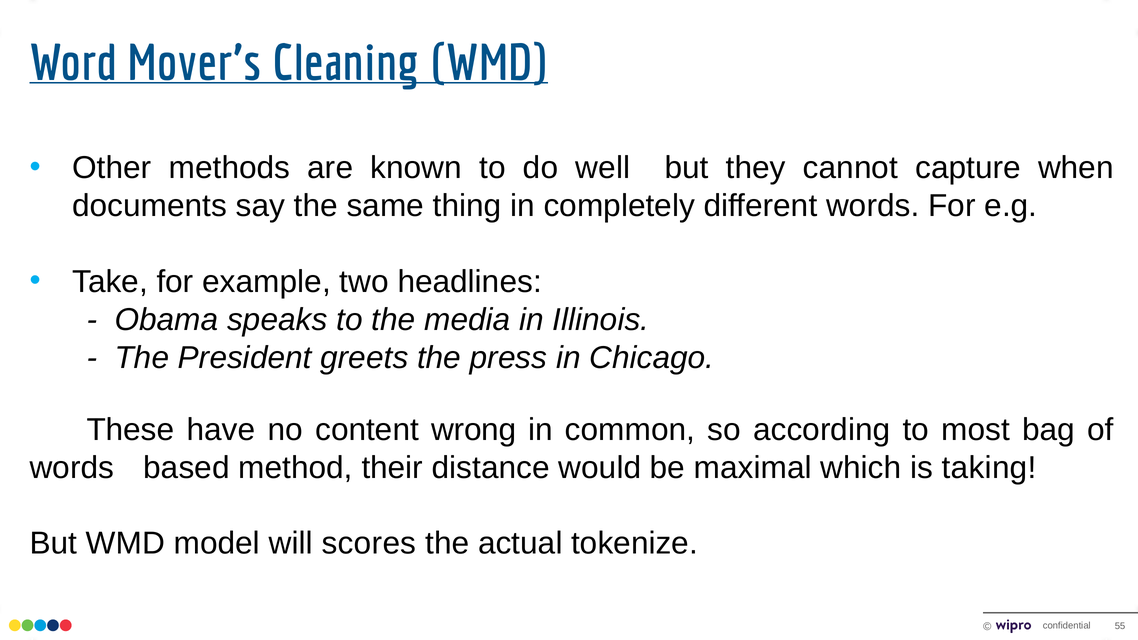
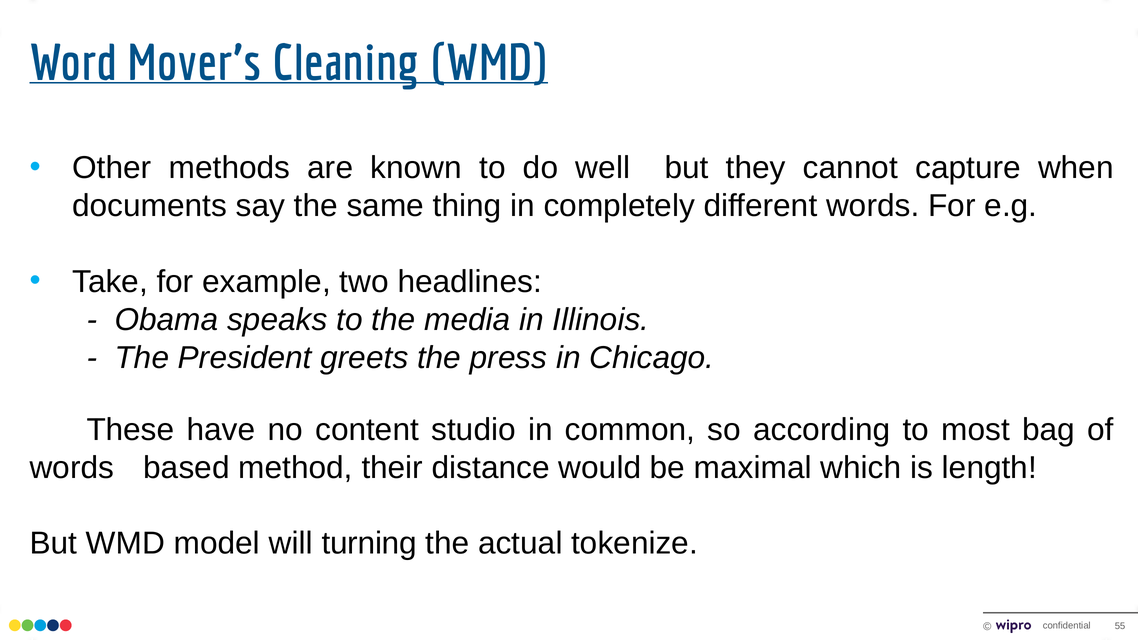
wrong: wrong -> studio (474, 430)
taking: taking -> length (989, 468)
scores: scores -> turning (369, 544)
